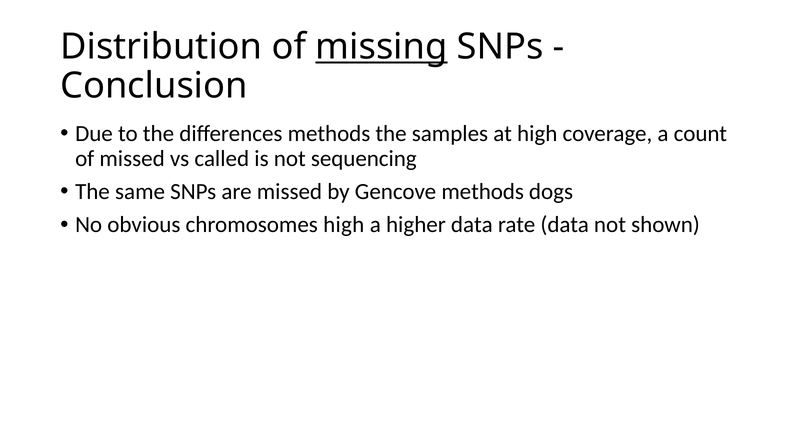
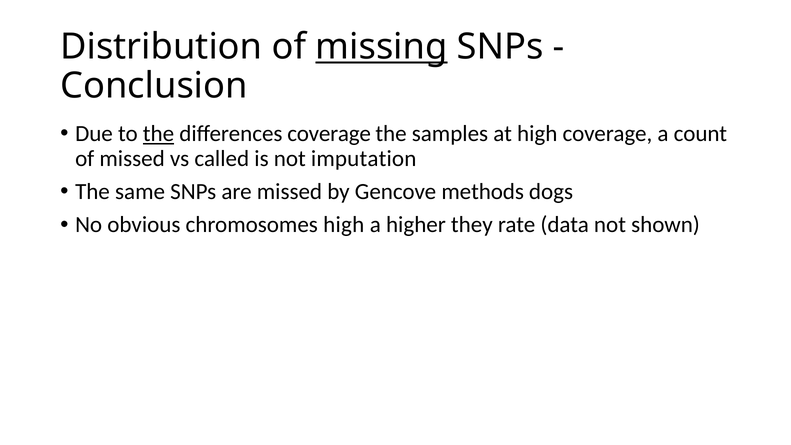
the underline: none -> present (158, 134)
differences methods: methods -> coverage (329, 134)
sequencing: sequencing -> imputation (364, 159)
higher data: data -> they (472, 225)
